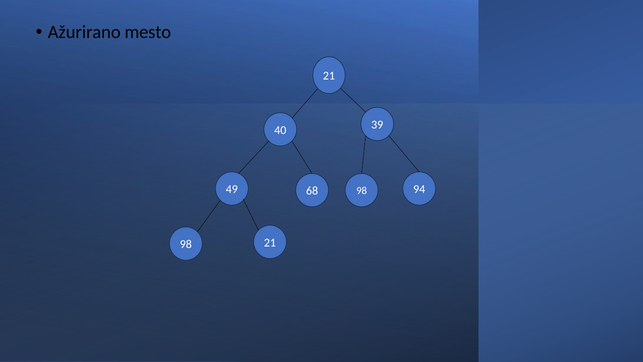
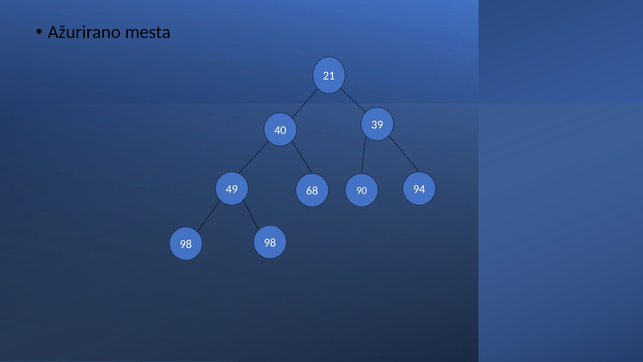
mesto: mesto -> mesta (148, 32)
68 98: 98 -> 90 (362, 191)
98 21: 21 -> 98 (270, 243)
